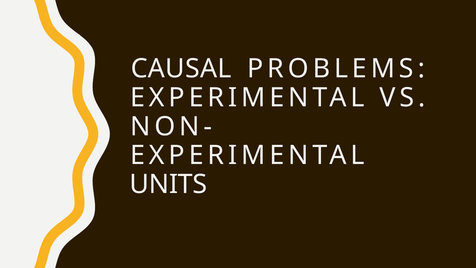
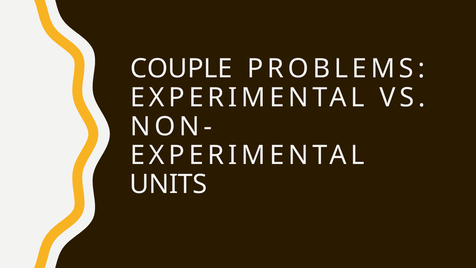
CAUSAL: CAUSAL -> COUPLE (181, 69)
